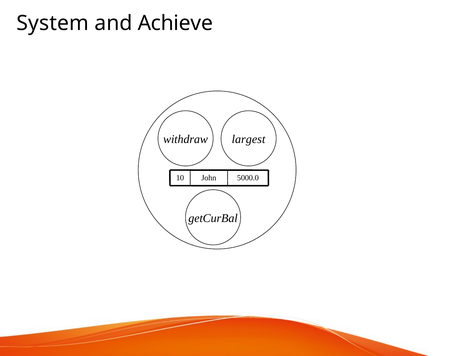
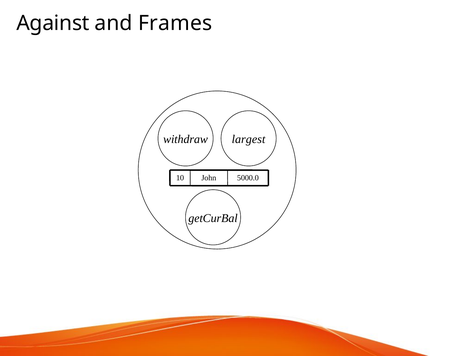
System: System -> Against (53, 23)
Achieve: Achieve -> Frames (175, 23)
